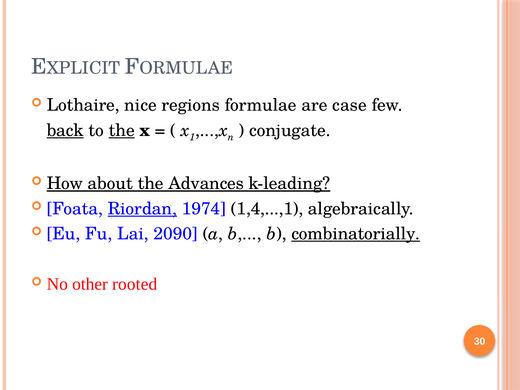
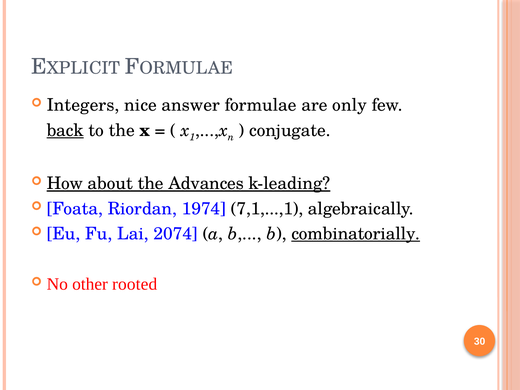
Lothaire: Lothaire -> Integers (83, 105)
regions: regions -> answer (191, 105)
case: case -> only (350, 105)
the underline: present -> none (122, 130)
Riordan underline: present -> none (142, 209)
1,4,...,1: 1,4,...,1 -> 7,1,...,1 (267, 209)
2090: 2090 -> 2074 (176, 234)
